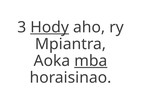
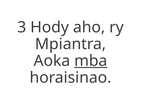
Hody underline: present -> none (50, 27)
